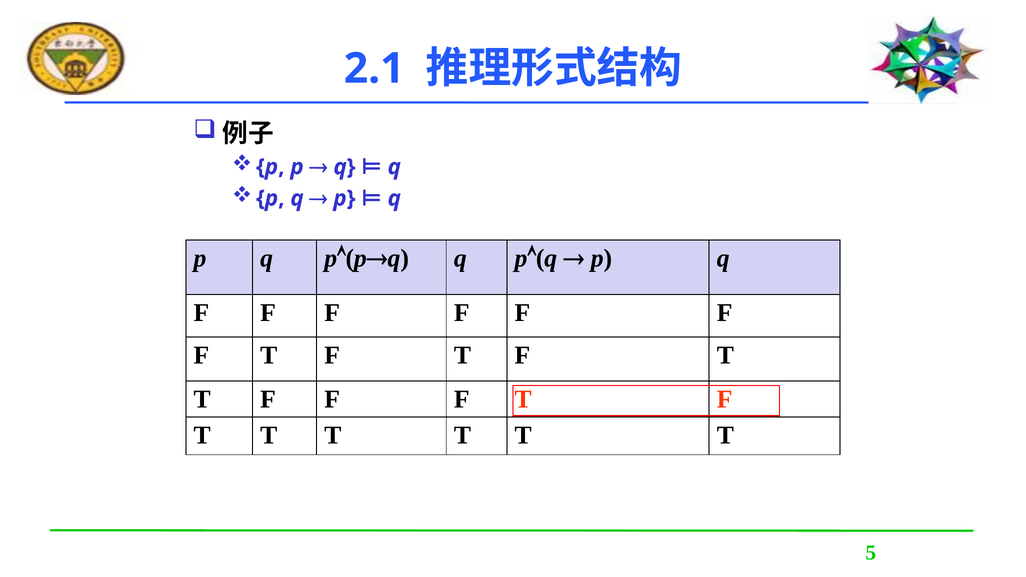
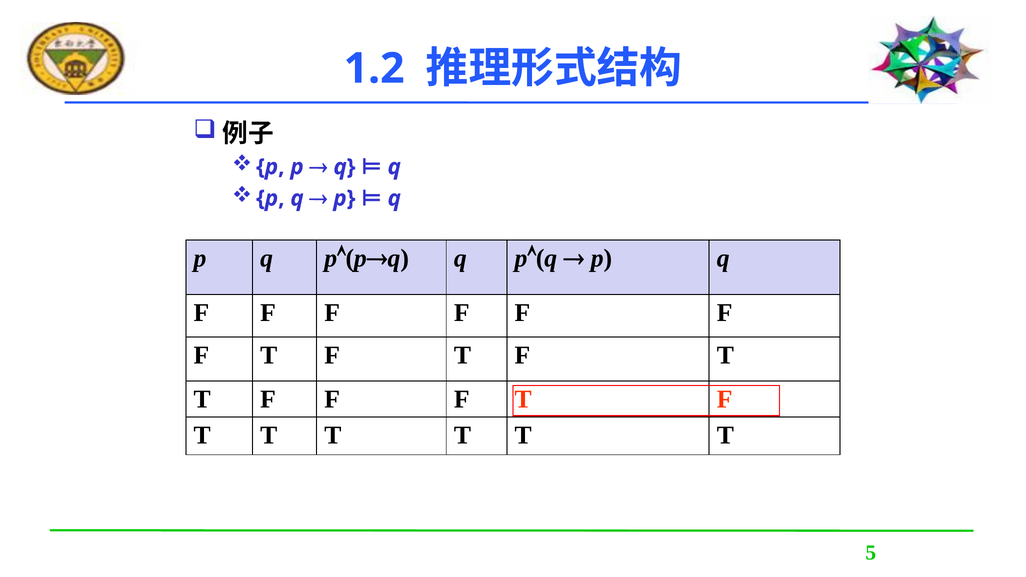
2.1: 2.1 -> 1.2 (374, 69)
